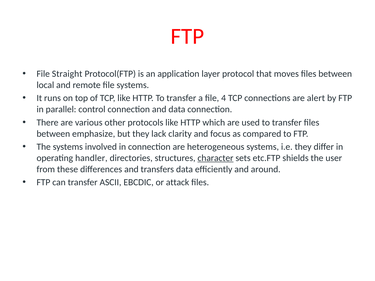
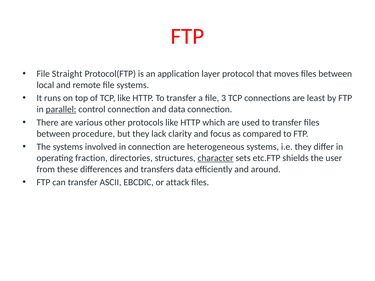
4: 4 -> 3 (224, 98)
alert: alert -> least (316, 98)
parallel underline: none -> present (61, 109)
emphasize: emphasize -> procedure (94, 134)
handler: handler -> fraction (91, 158)
